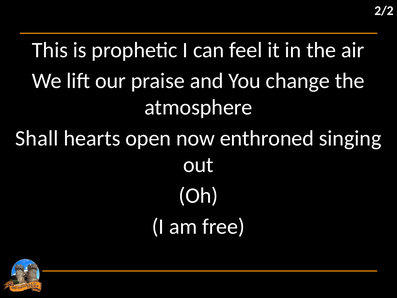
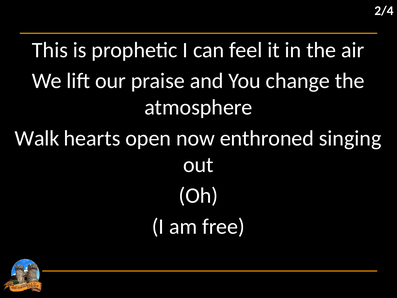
2/2: 2/2 -> 2/4 (384, 11)
Shall: Shall -> Walk (37, 138)
